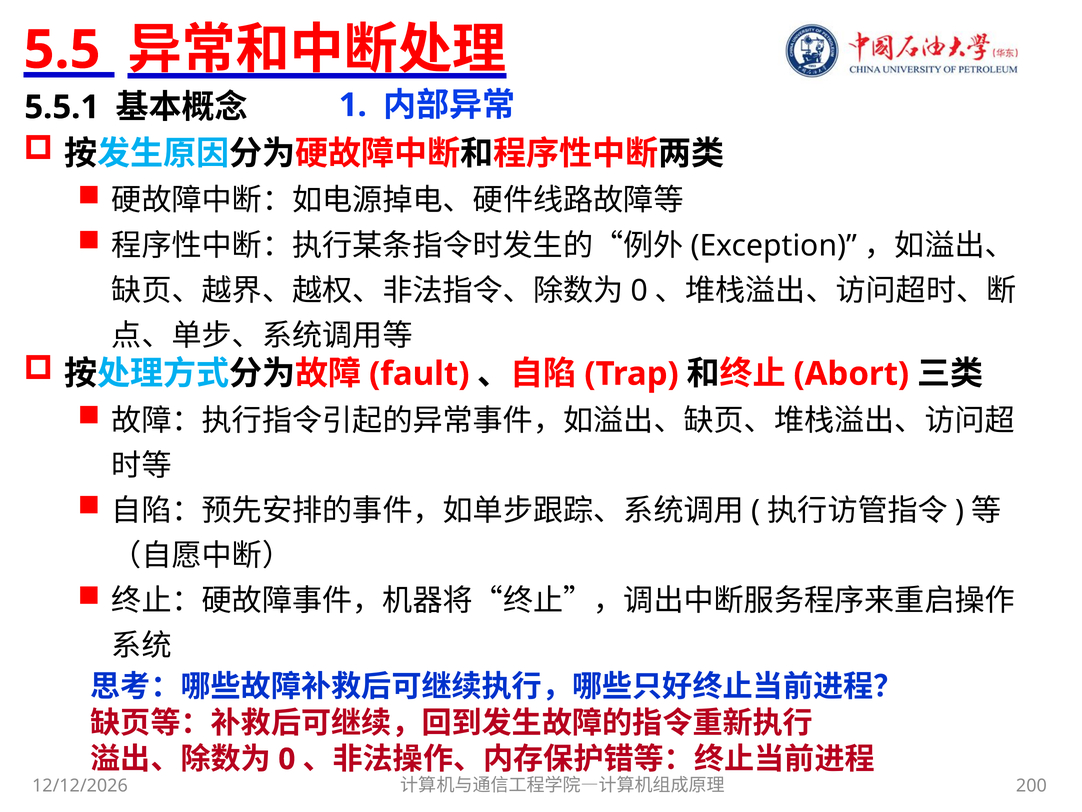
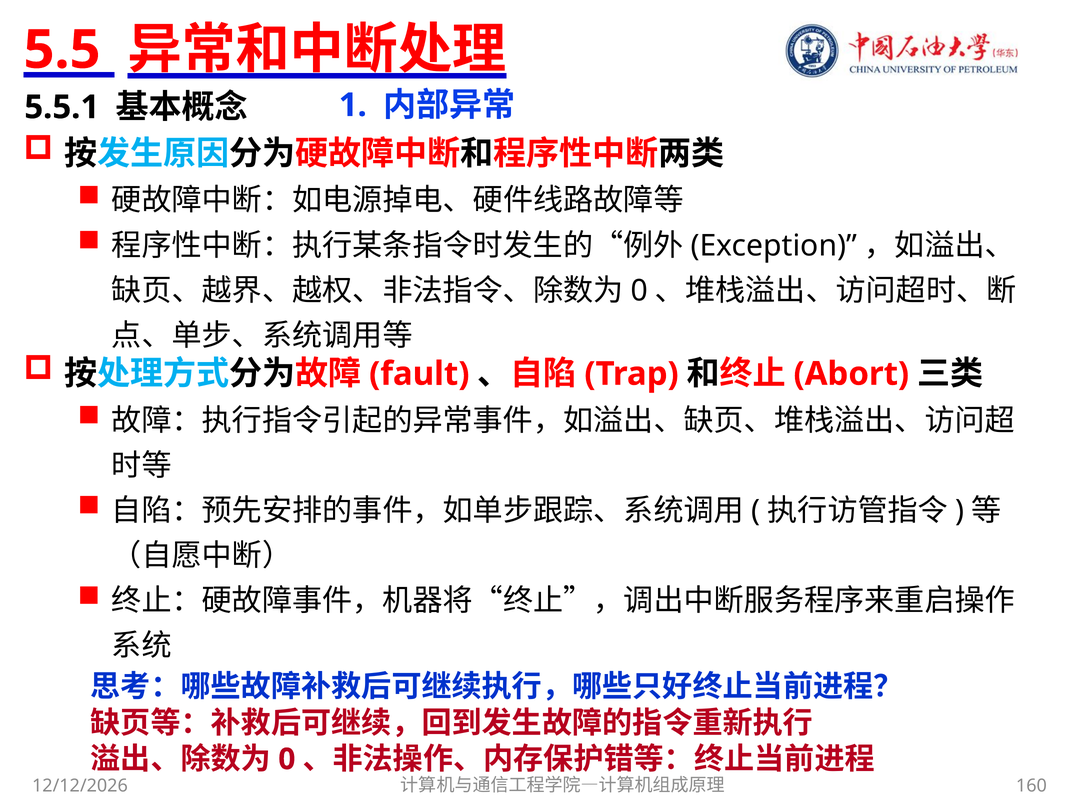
200: 200 -> 160 (1031, 785)
